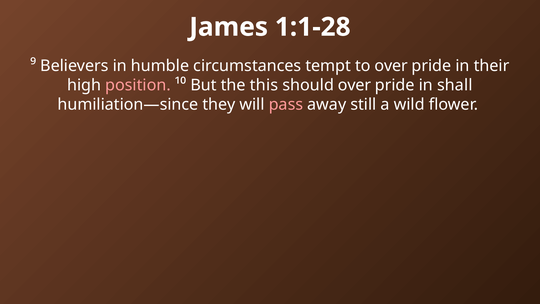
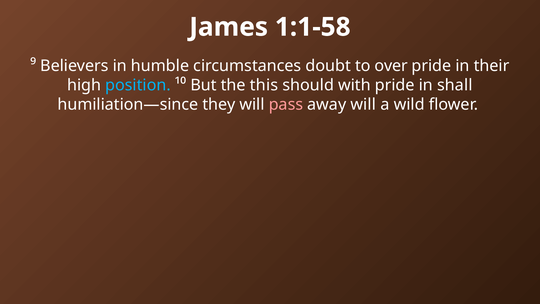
1:1-28: 1:1-28 -> 1:1-58 (313, 27)
tempt: tempt -> doubt (328, 66)
position colour: pink -> light blue (138, 85)
should over: over -> with (354, 85)
away still: still -> will (363, 104)
